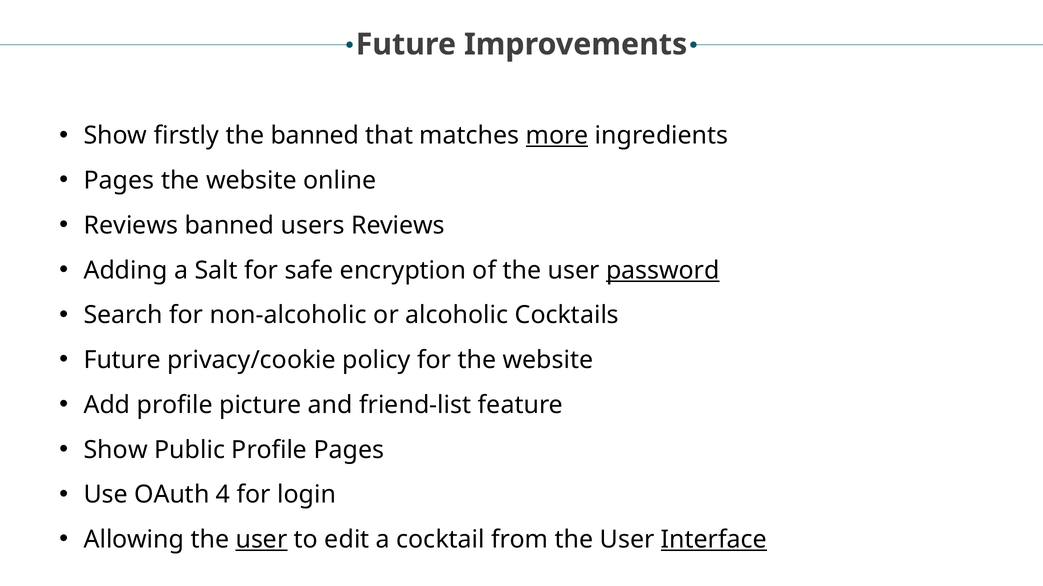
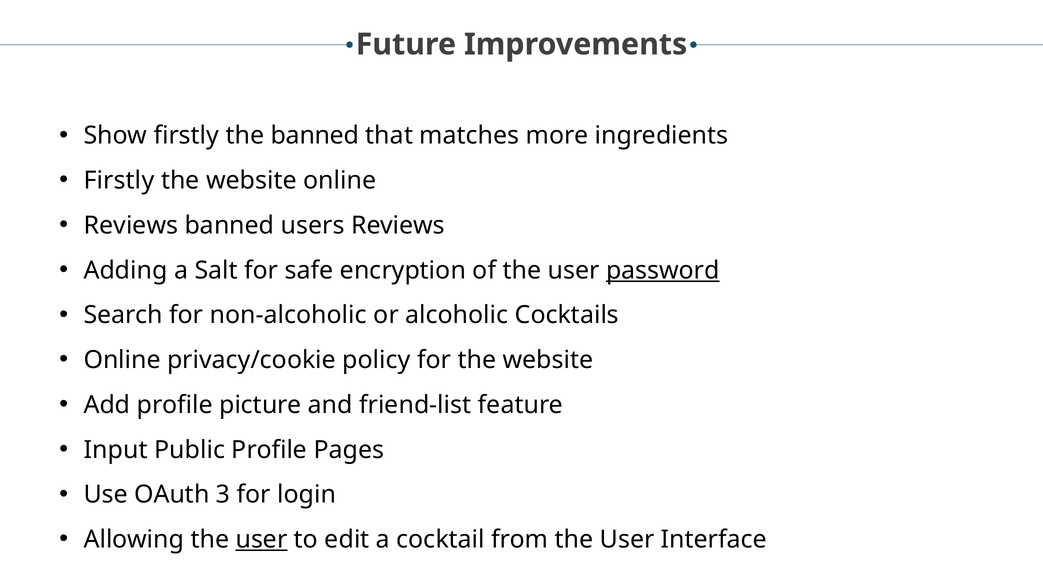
more underline: present -> none (557, 136)
Pages: Pages -> Firstly (119, 181)
Future: Future -> Online (122, 360)
Show: Show -> Input (116, 450)
4: 4 -> 3 (223, 495)
Interface underline: present -> none (714, 540)
